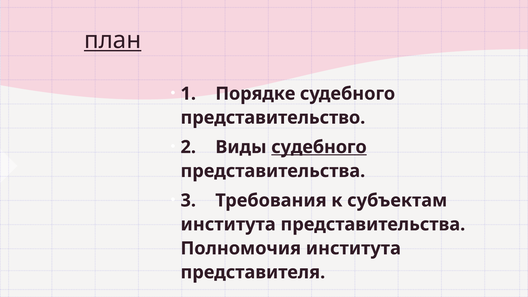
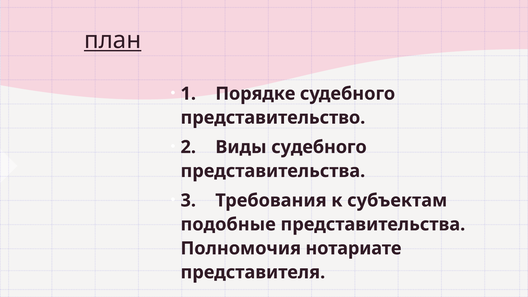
судебного underline: present -> none (319, 147)
института: института -> подобные (228, 224)
Полномочия института: института -> нотариате (353, 248)
